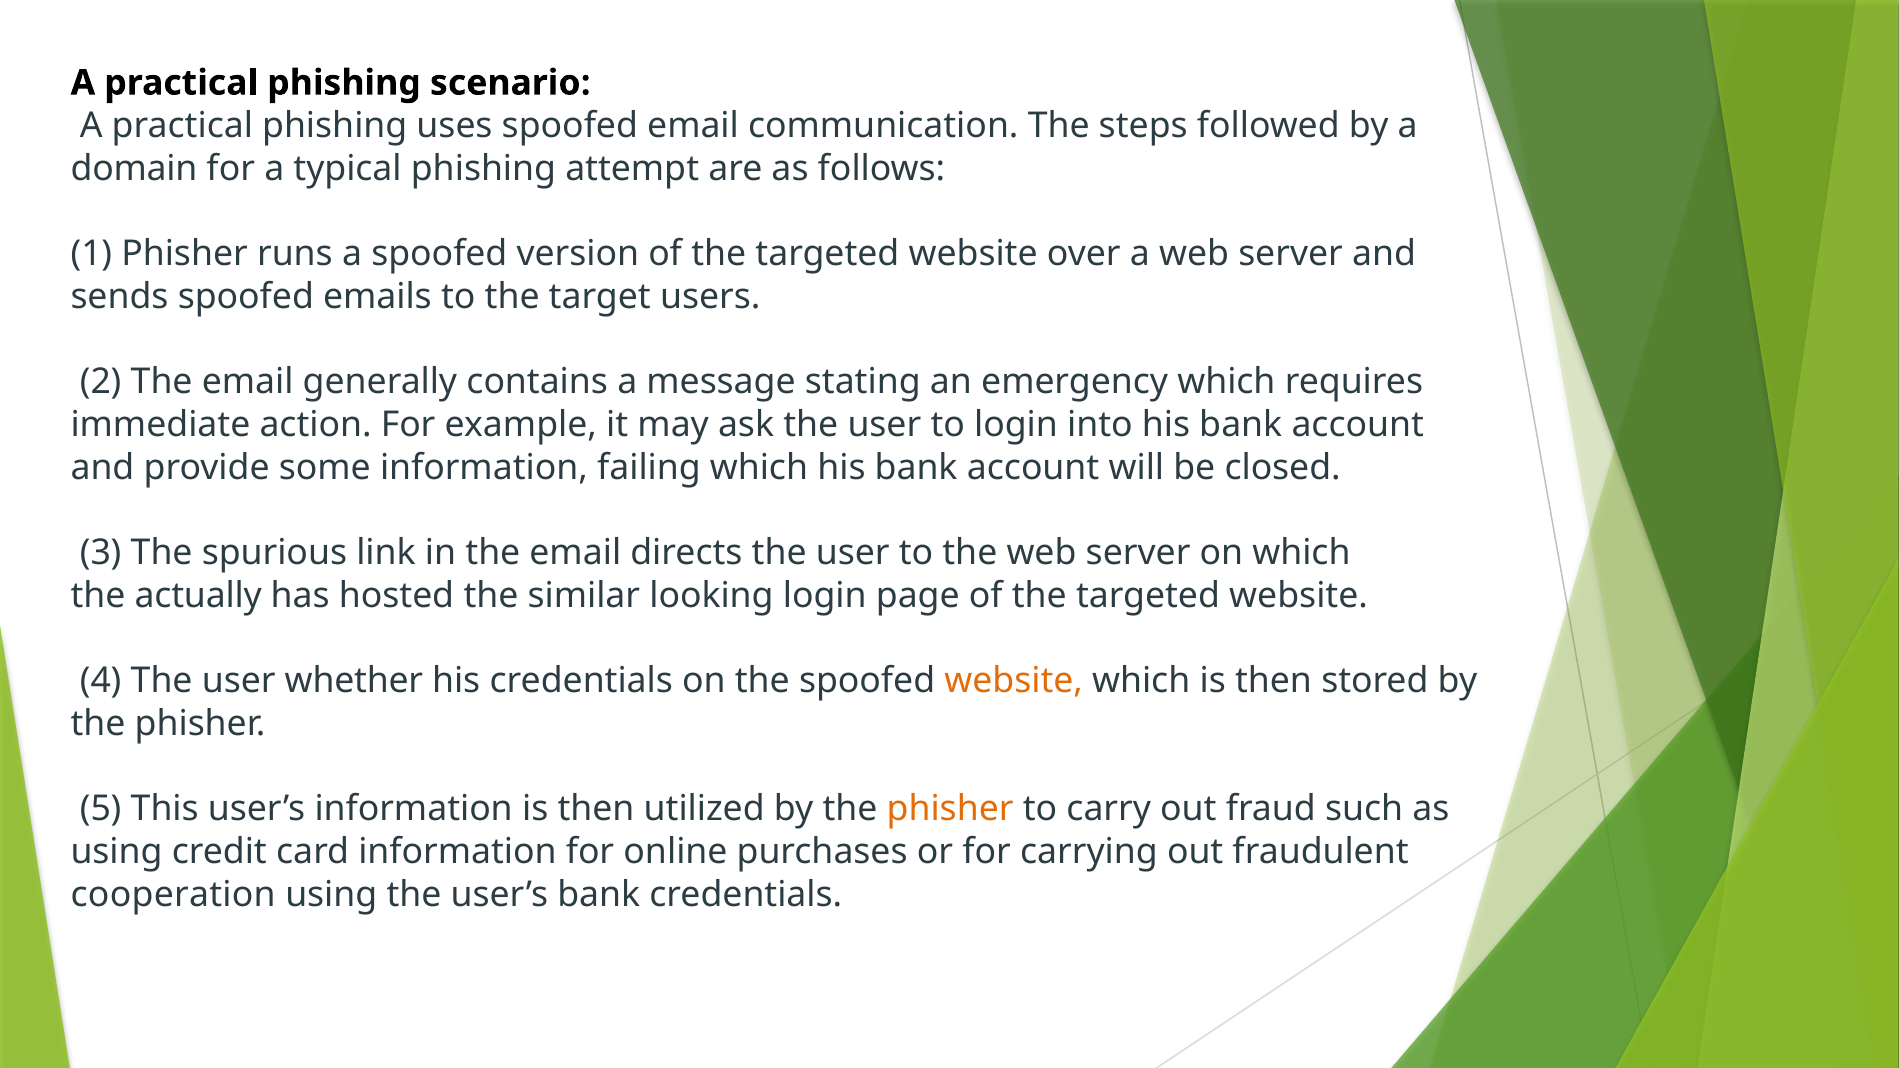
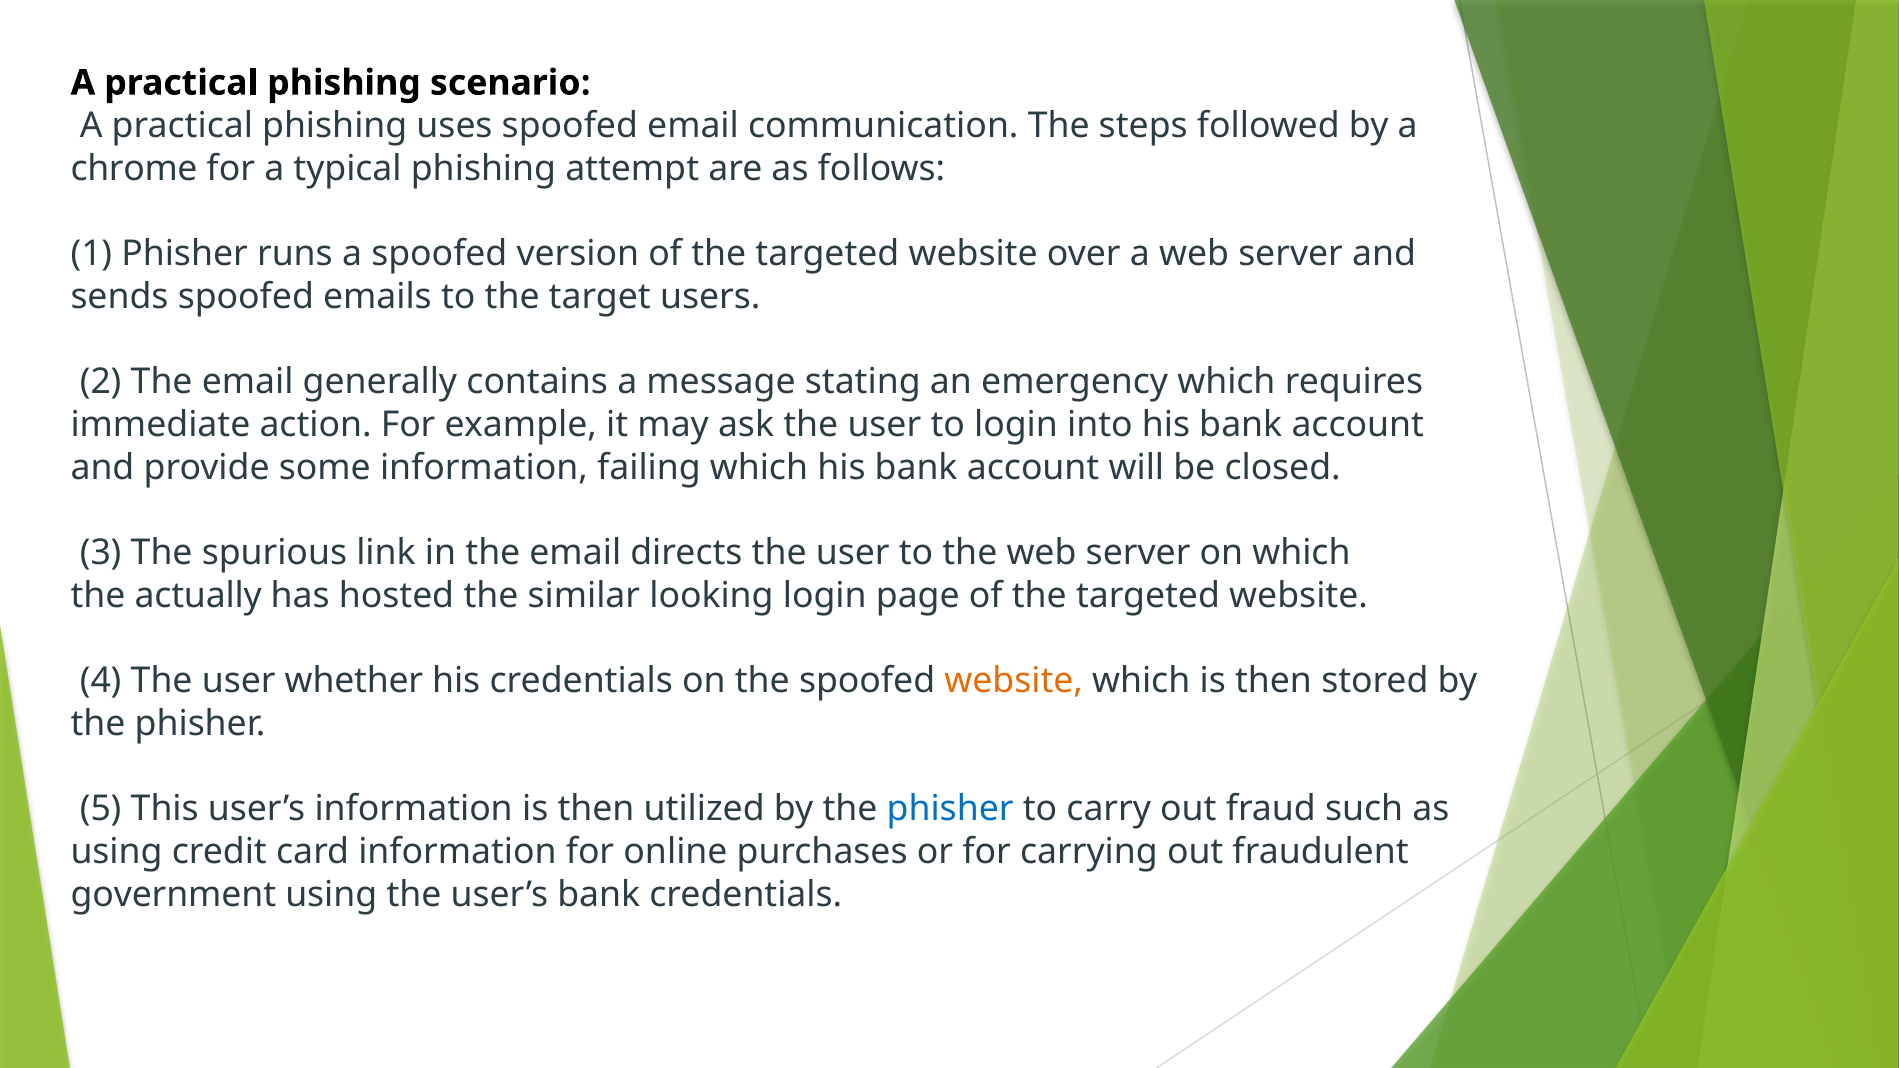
domain: domain -> chrome (134, 168)
phisher colour: orange -> blue (950, 809)
cooperation: cooperation -> government (173, 895)
